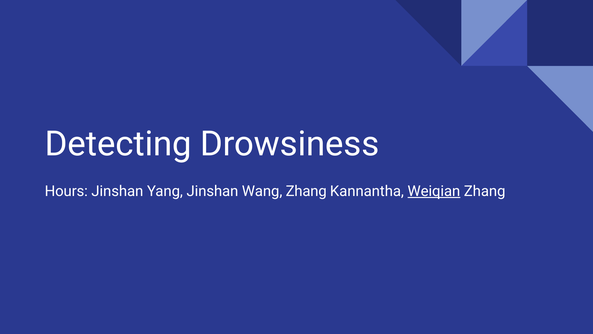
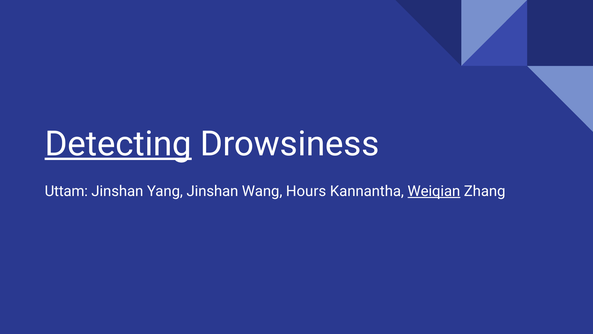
Detecting underline: none -> present (118, 144)
Hours: Hours -> Uttam (66, 191)
Wang Zhang: Zhang -> Hours (306, 191)
